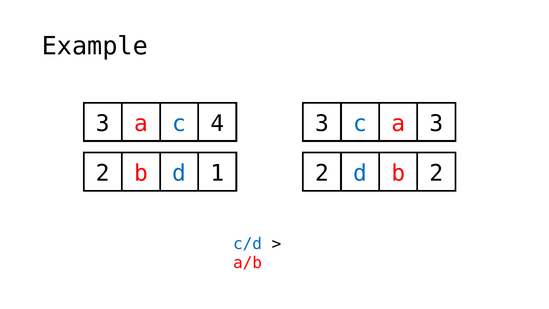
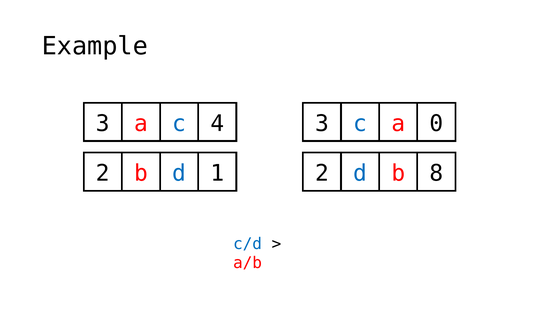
a 3: 3 -> 0 (436, 123)
b 2: 2 -> 8 (436, 173)
